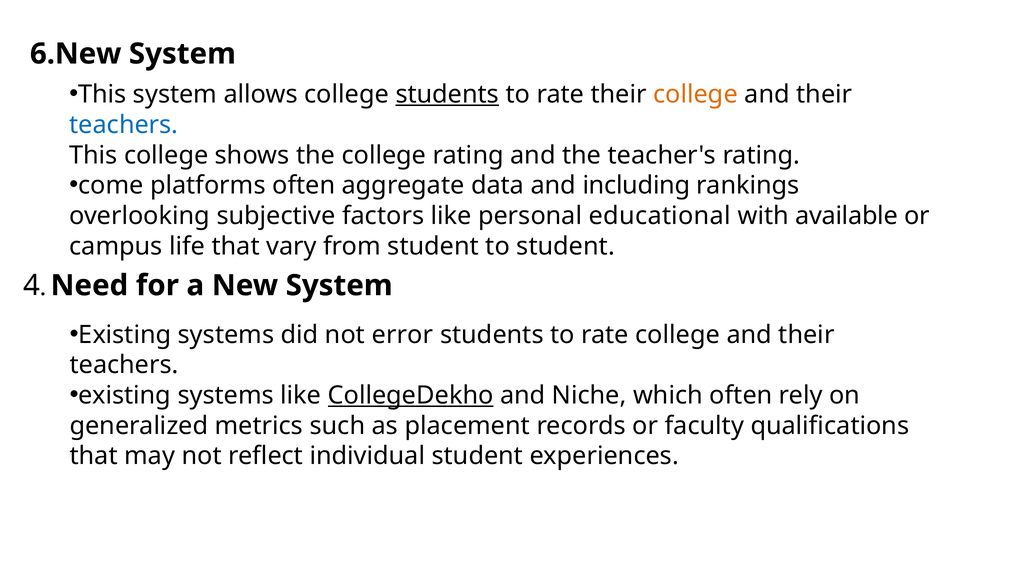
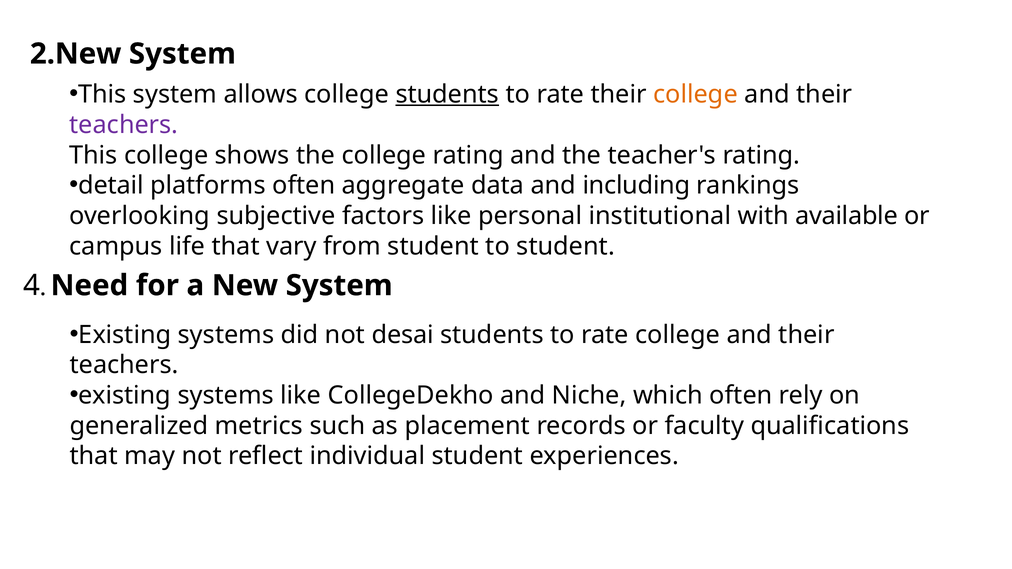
6.New: 6.New -> 2.New (76, 54)
teachers colour: blue -> purple (124, 125)
come: come -> detail (111, 186)
educational: educational -> institutional (660, 216)
error: error -> desai (403, 335)
CollegeDekho underline: present -> none (411, 396)
